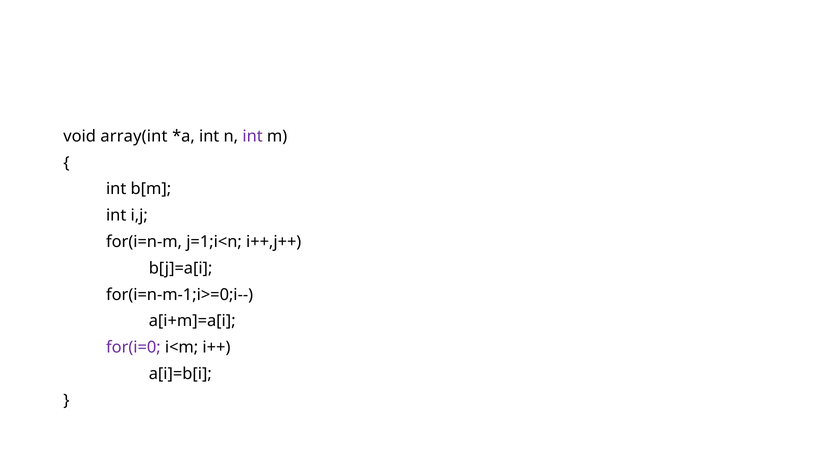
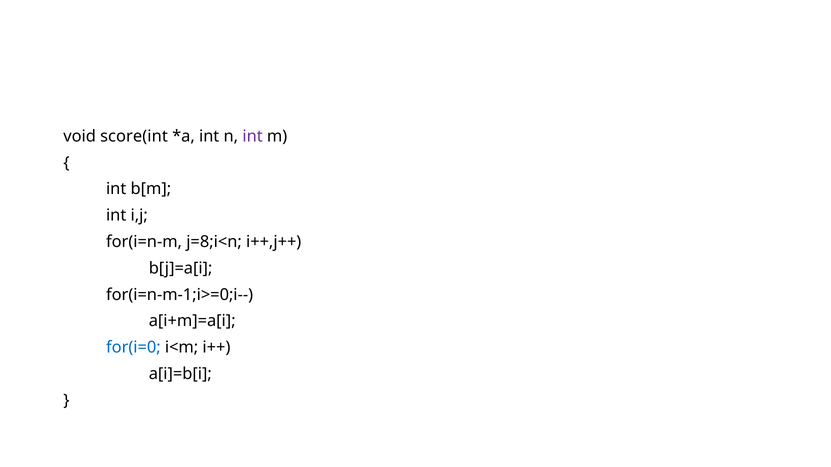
array(int: array(int -> score(int (134, 136)
j=1;i<n: j=1;i<n -> j=8;i<n (214, 242)
for(i=0 colour: purple -> blue (133, 348)
